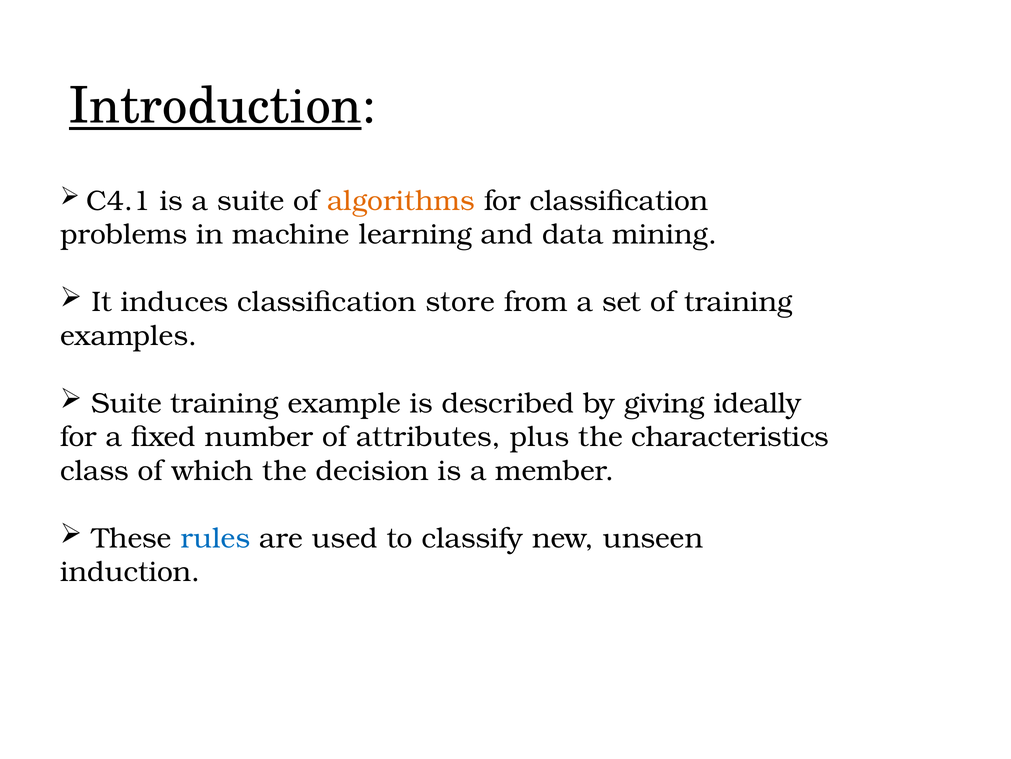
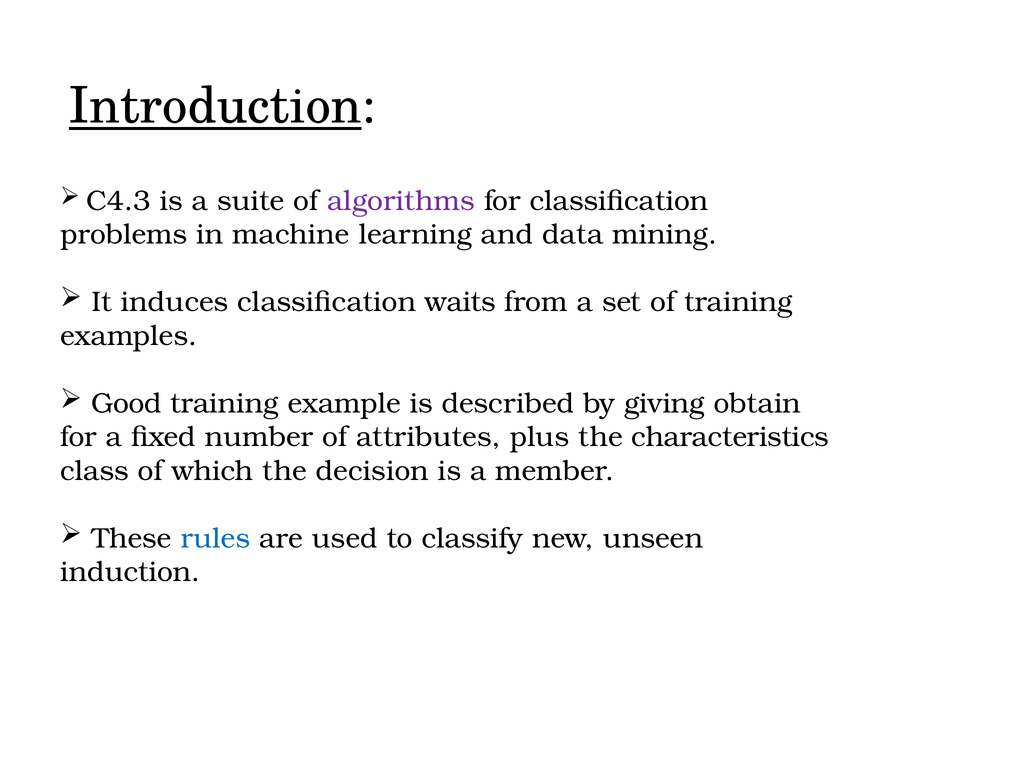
C4.1: C4.1 -> C4.3 (118, 201)
algorithms colour: orange -> purple (401, 201)
store: store -> waits (460, 302)
Suite: Suite -> Good (127, 403)
ideally: ideally -> obtain (757, 403)
